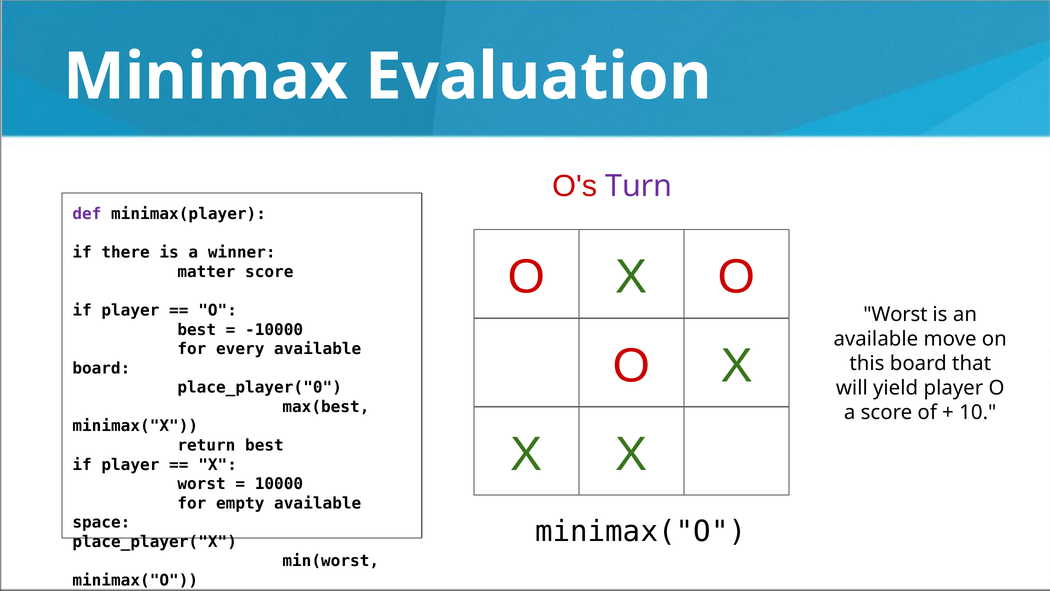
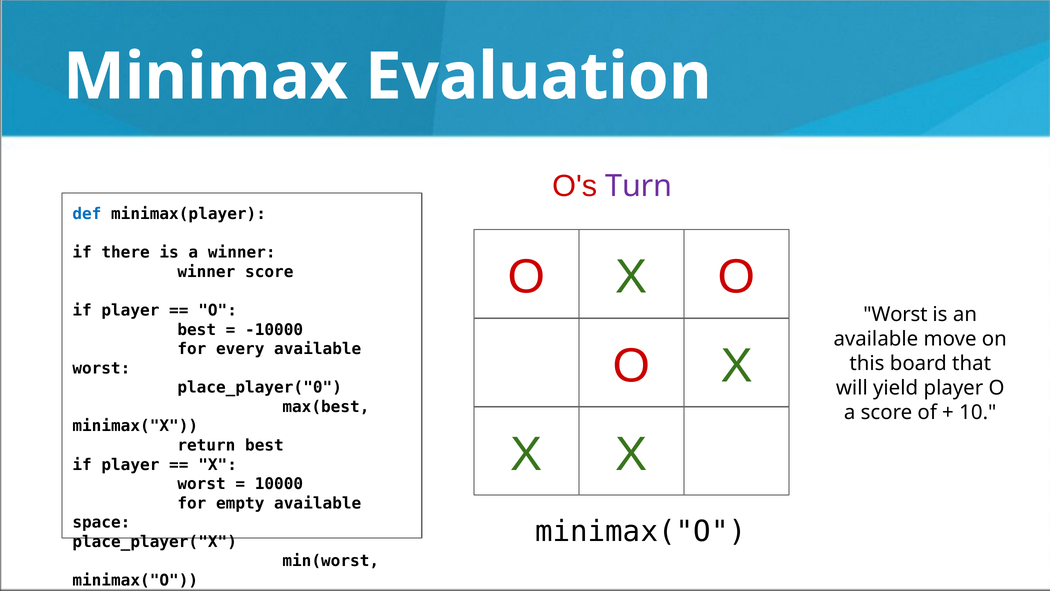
def colour: purple -> blue (87, 214)
matter: matter -> winner (206, 272)
board: board -> worst (101, 368)
